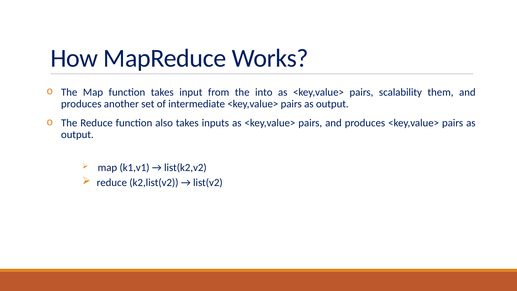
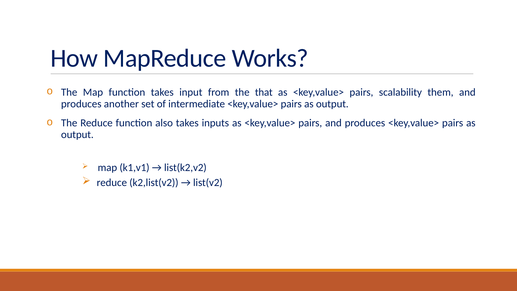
into: into -> that (264, 92)
